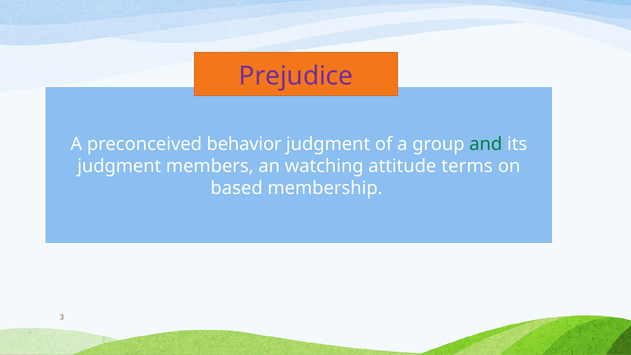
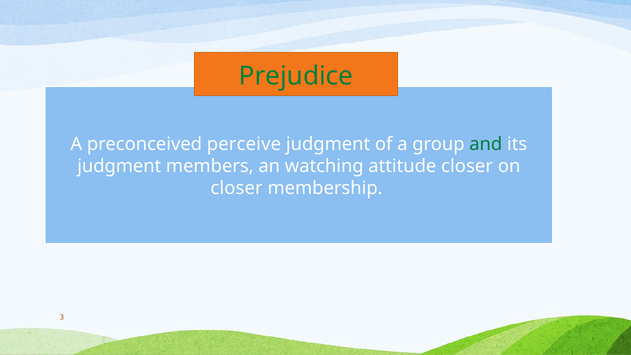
Prejudice colour: purple -> green (296, 76)
behavior: behavior -> perceive (244, 144)
attitude terms: terms -> closer (467, 166)
based: based -> closer (237, 188)
